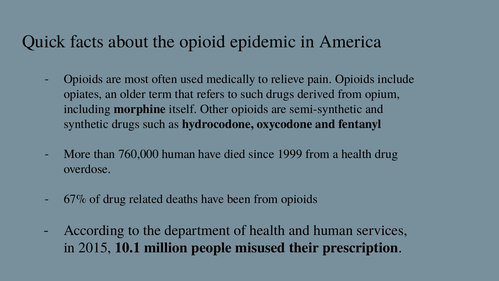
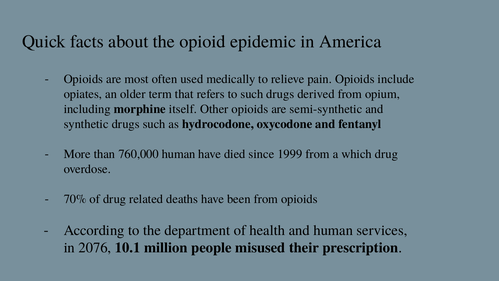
a health: health -> which (357, 154)
67%: 67% -> 70% (75, 199)
2015: 2015 -> 2076 (95, 248)
